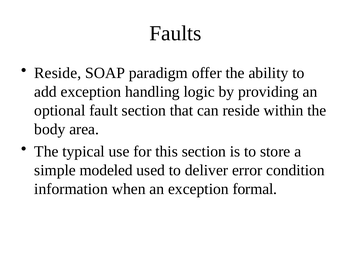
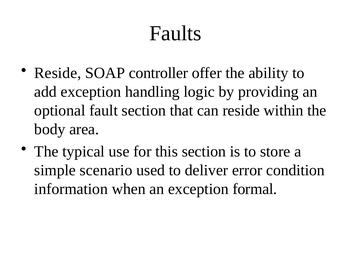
paradigm: paradigm -> controller (158, 73)
modeled: modeled -> scenario (106, 170)
